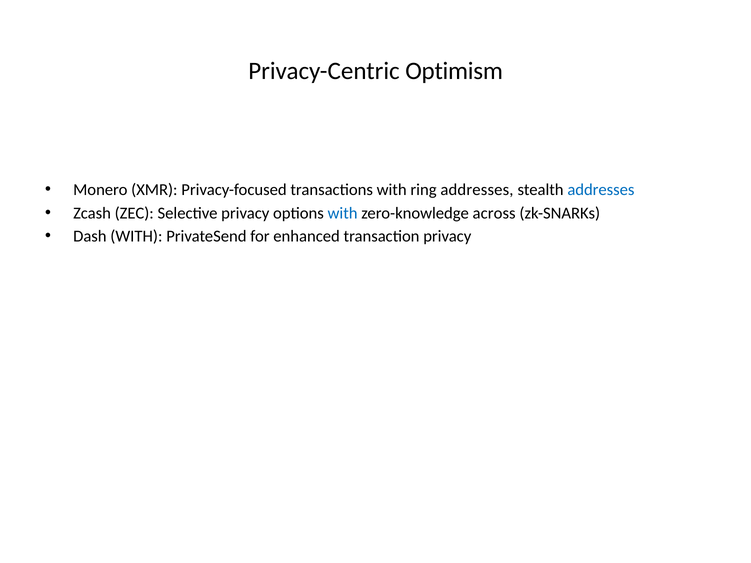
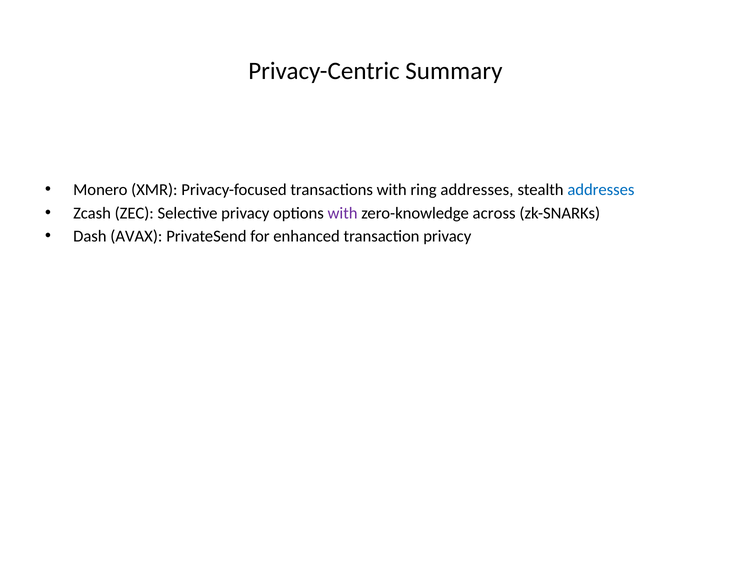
Optimism: Optimism -> Summary (454, 71)
with colour: blue -> purple (343, 213)
Dash WITH: WITH -> AVAX (136, 236)
